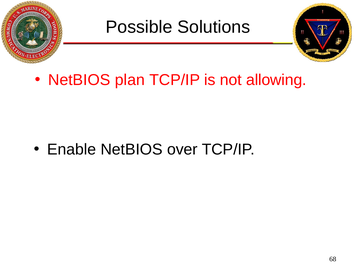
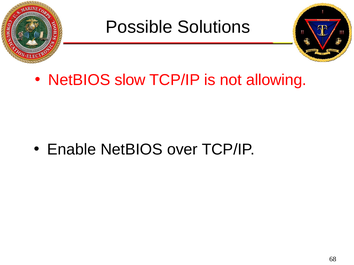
plan: plan -> slow (130, 80)
